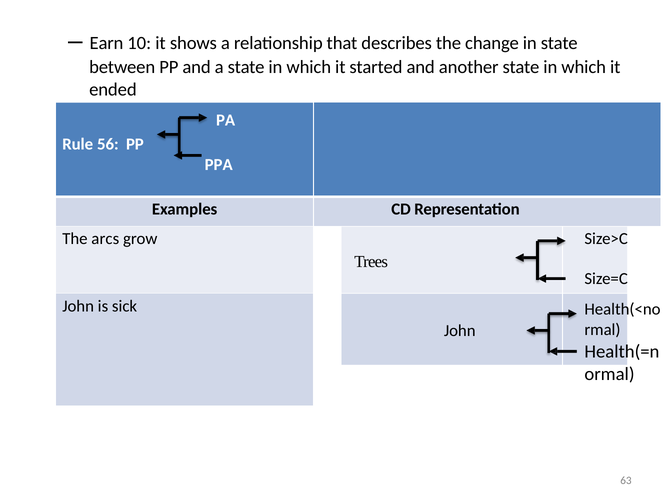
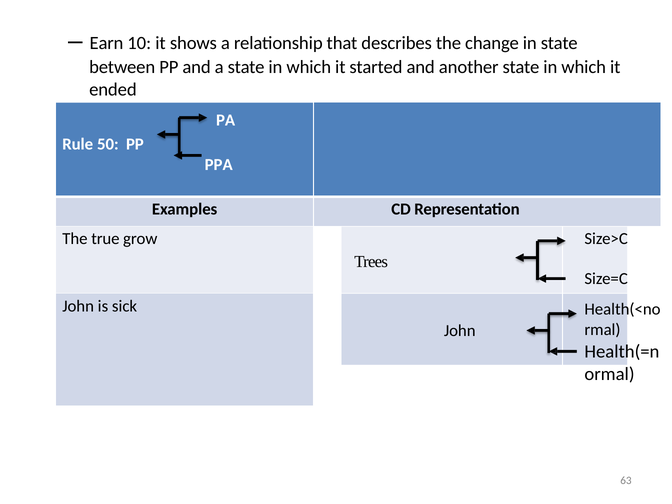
56: 56 -> 50 (108, 144)
arcs: arcs -> true (105, 239)
